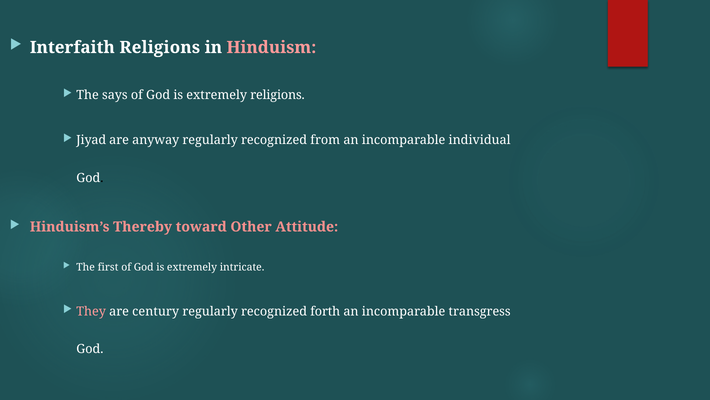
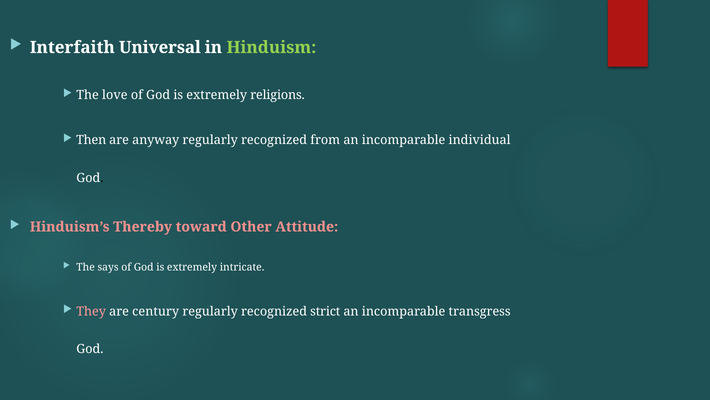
Interfaith Religions: Religions -> Universal (160, 47)
Hinduism colour: pink -> light green (271, 47)
says: says -> love (115, 95)
Jiyad: Jiyad -> Then (91, 140)
first: first -> says (108, 267)
forth: forth -> strict (325, 311)
